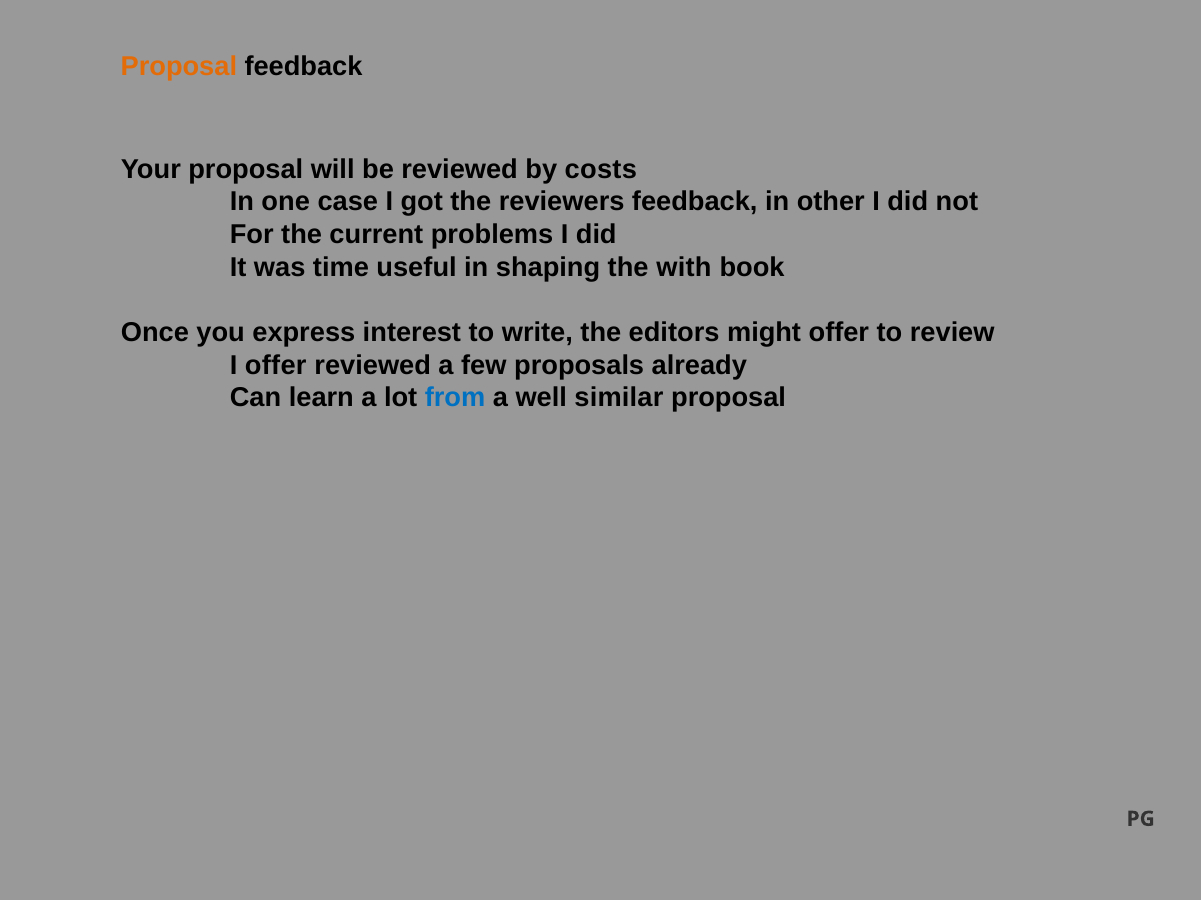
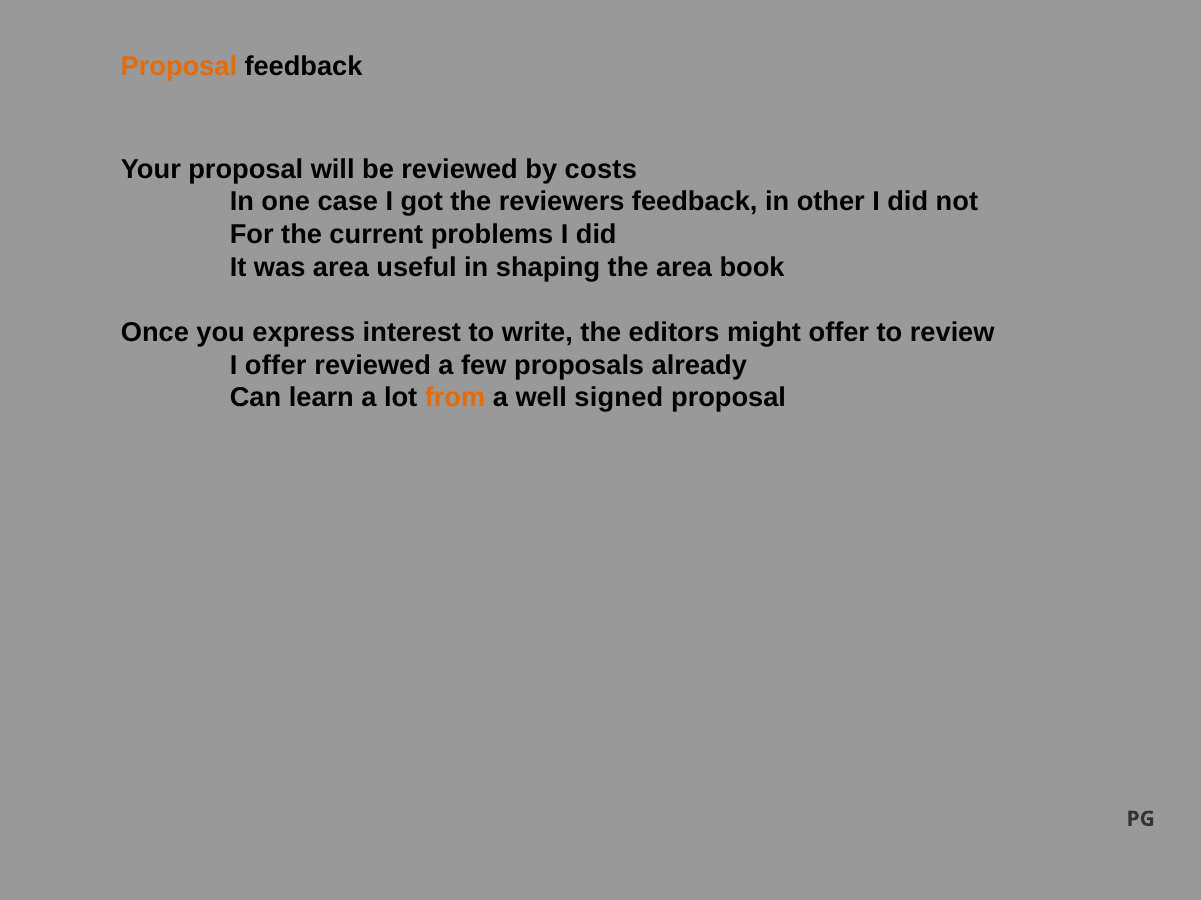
was time: time -> area (341, 267)
the with: with -> area (684, 267)
from colour: blue -> orange (455, 398)
similar: similar -> signed (619, 398)
